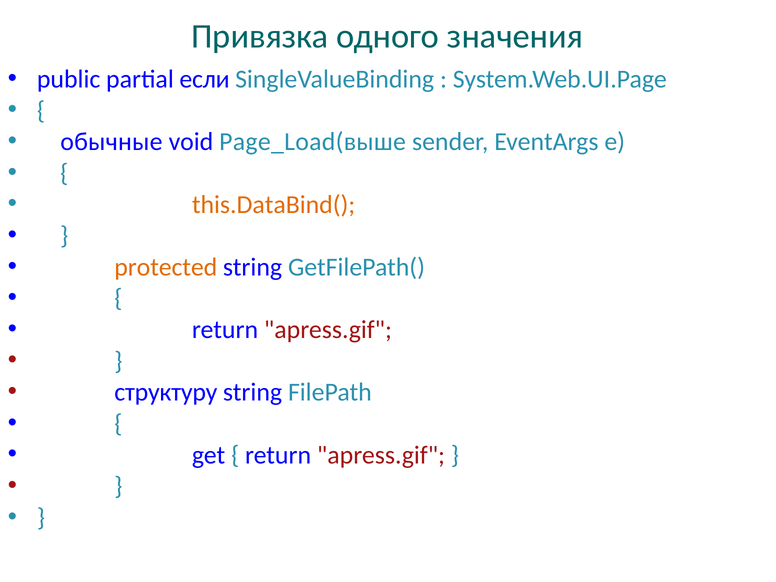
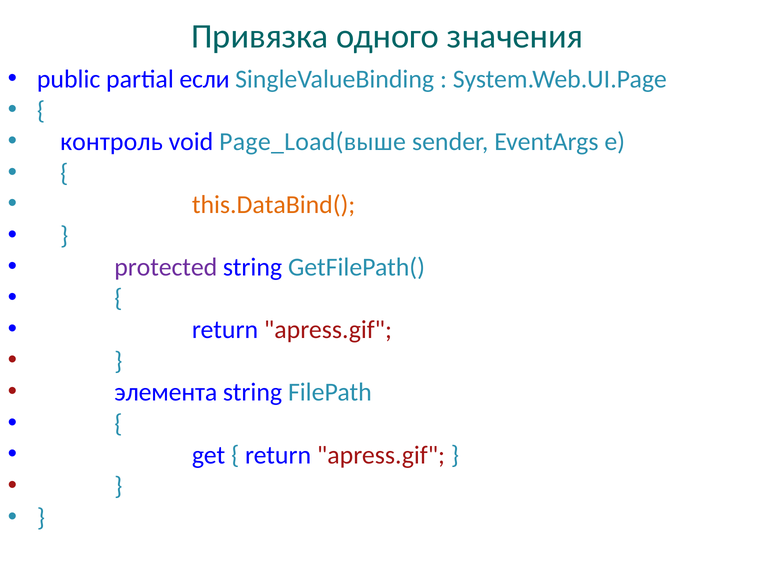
обычные: обычные -> контроль (111, 142)
protected colour: orange -> purple (166, 267)
структуру: структуру -> элемента (166, 392)
